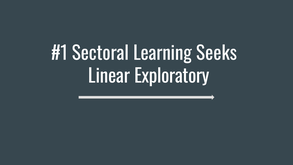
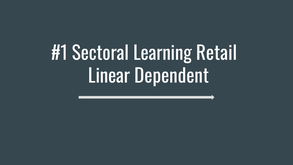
Seeks: Seeks -> Retail (217, 54)
Exploratory: Exploratory -> Dependent (172, 76)
